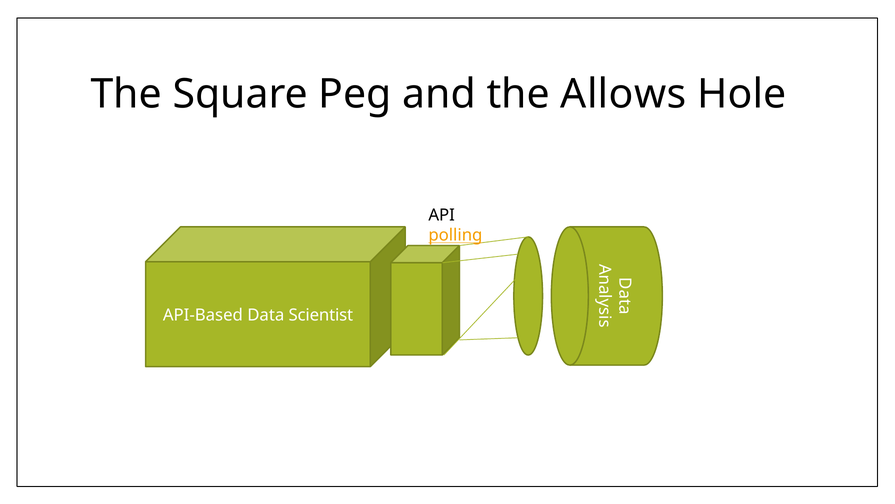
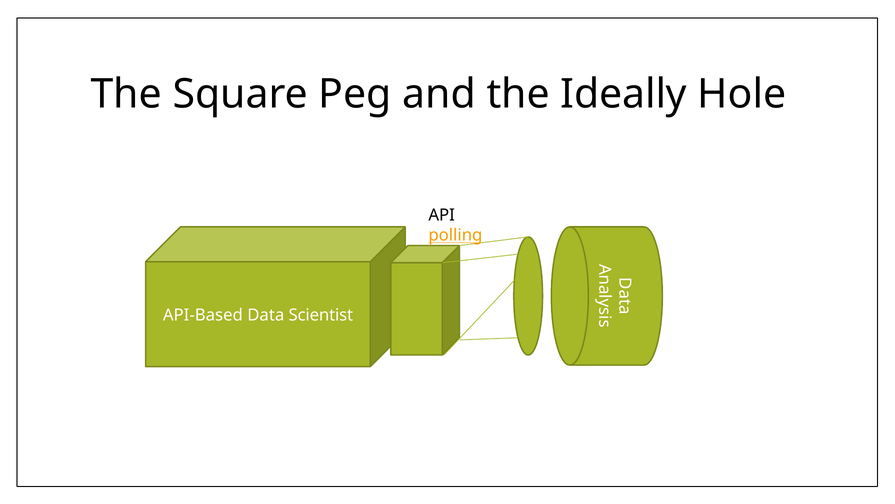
Allows: Allows -> Ideally (624, 94)
